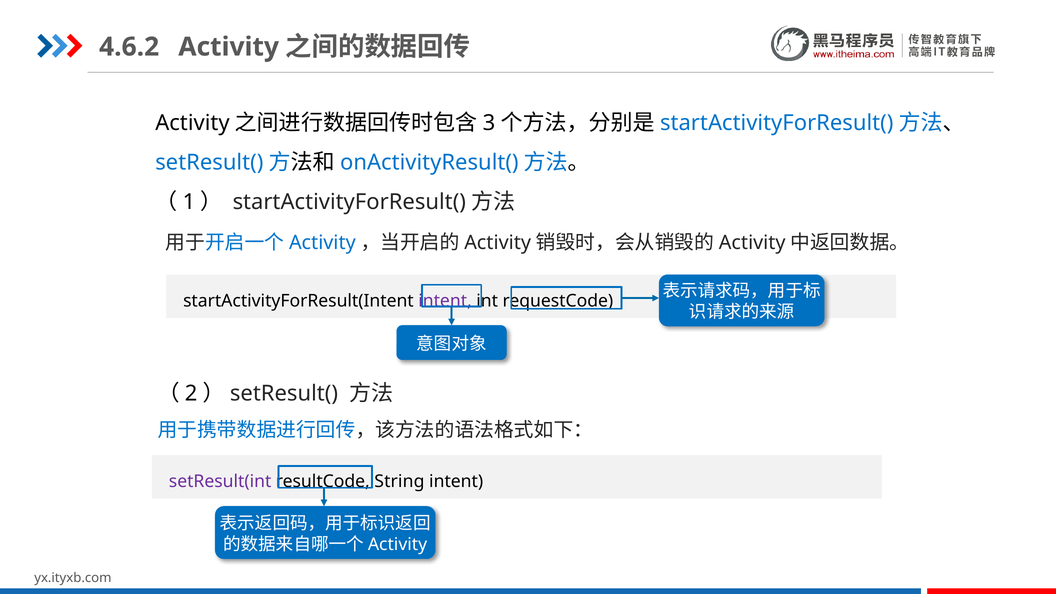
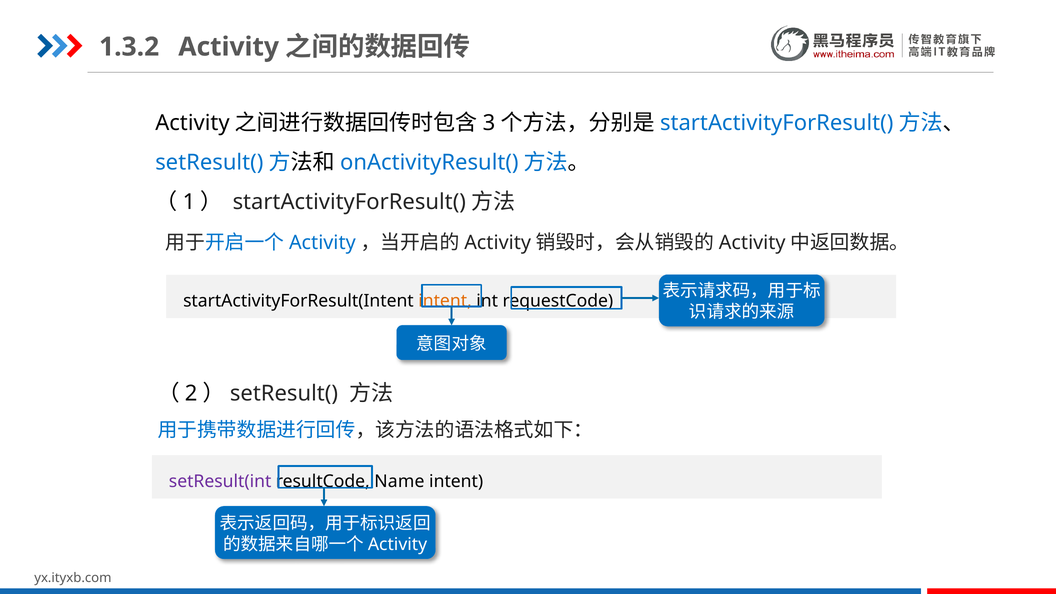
4.6.2: 4.6.2 -> 1.3.2 (129, 47)
intent colour: purple -> orange (445, 301)
String: String -> Name (399, 482)
